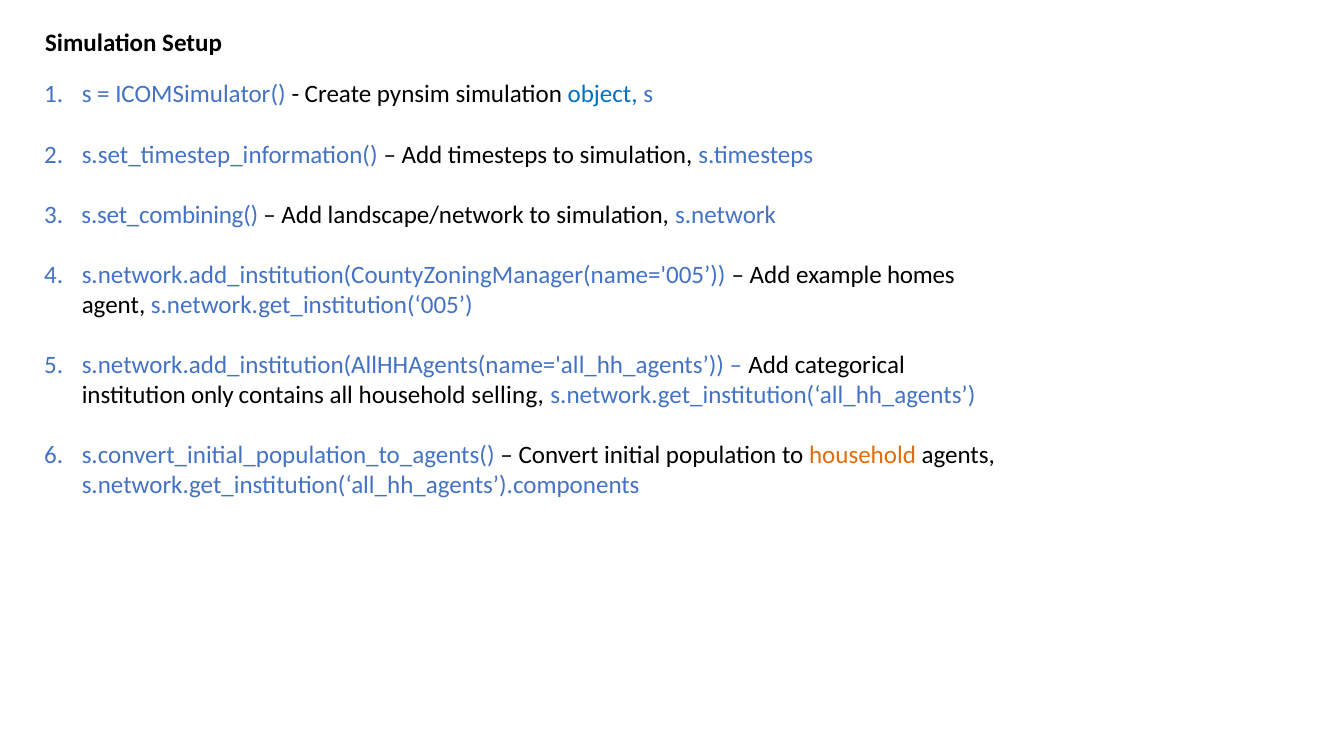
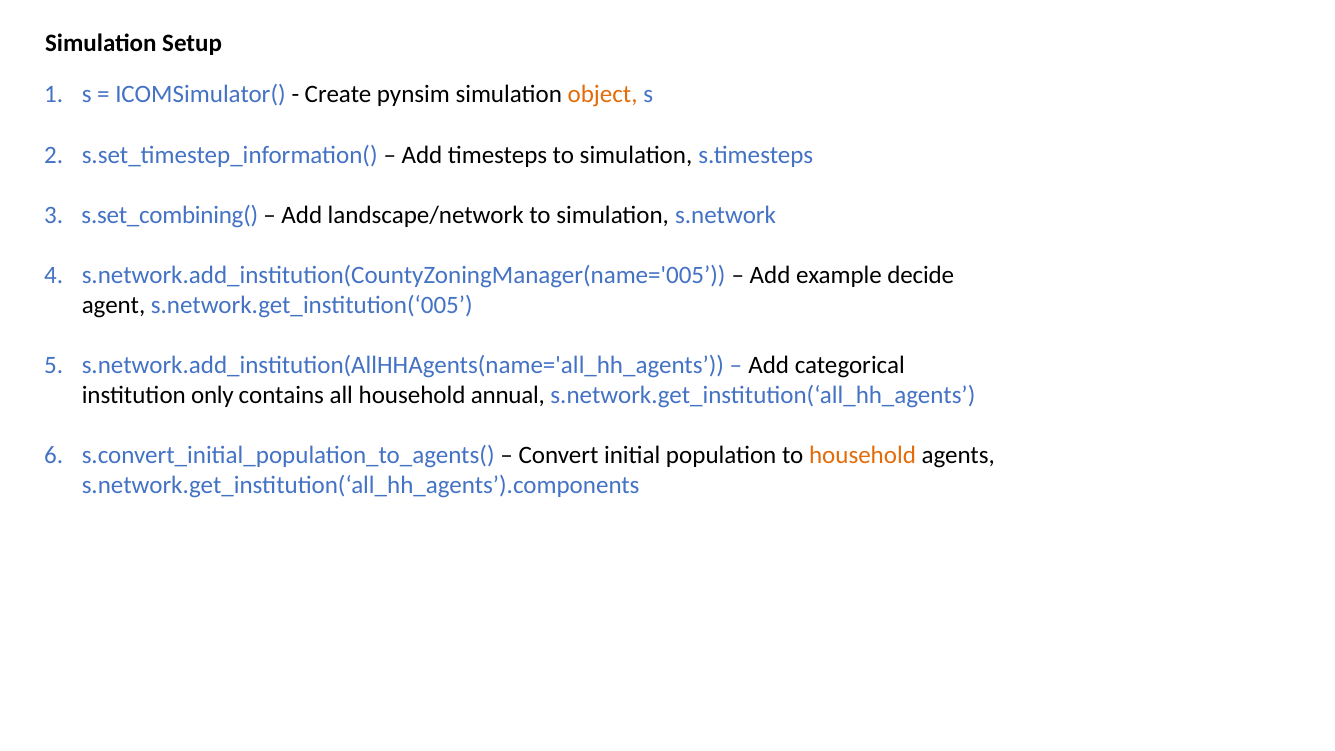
object colour: blue -> orange (603, 95)
homes: homes -> decide (921, 275)
selling: selling -> annual (508, 395)
